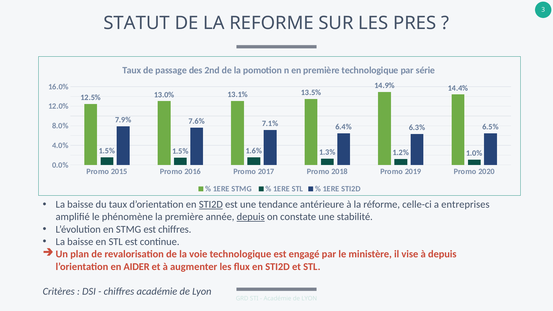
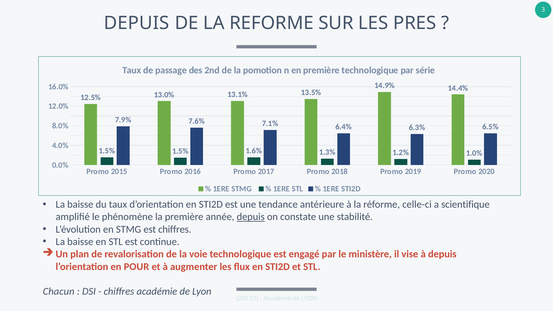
STATUT: STATUT -> DEPUIS (137, 23)
STI2D underline: present -> none (211, 205)
entreprises: entreprises -> scientifique (465, 205)
AIDER: AIDER -> POUR (136, 267)
Critères: Critères -> Chacun (59, 292)
